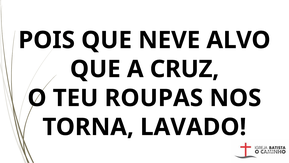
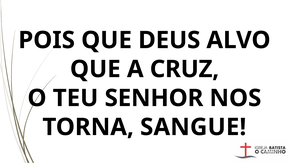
NEVE: NEVE -> DEUS (169, 40)
ROUPAS: ROUPAS -> SENHOR (154, 98)
LAVADO: LAVADO -> SANGUE (193, 127)
